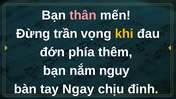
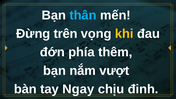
thân colour: pink -> light blue (83, 15)
trần: trần -> trên (66, 34)
nguy: nguy -> vượt (114, 71)
